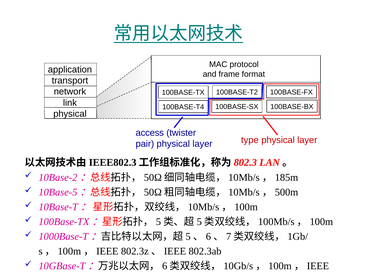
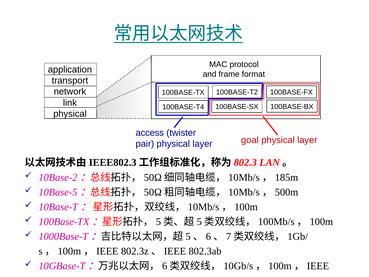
type: type -> goal (250, 140)
